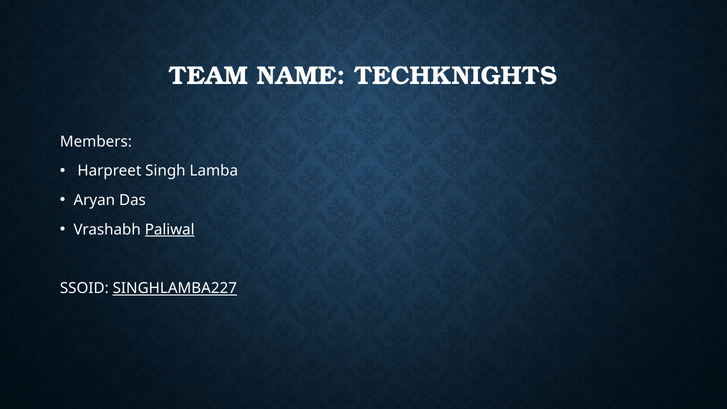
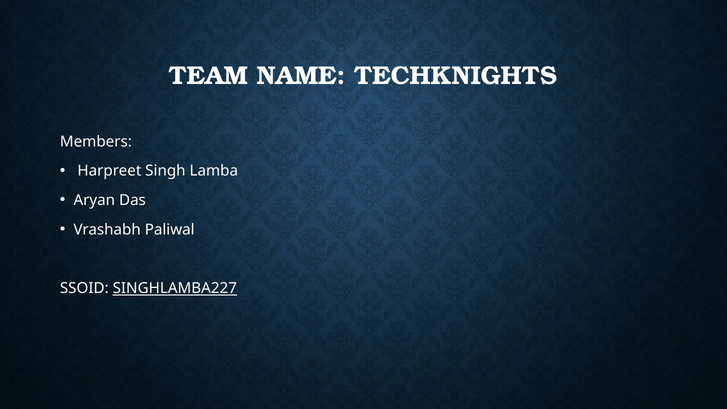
Paliwal underline: present -> none (170, 230)
